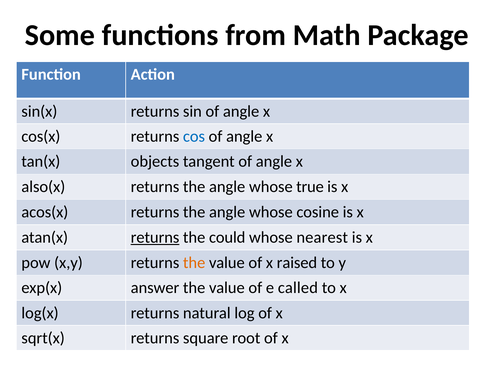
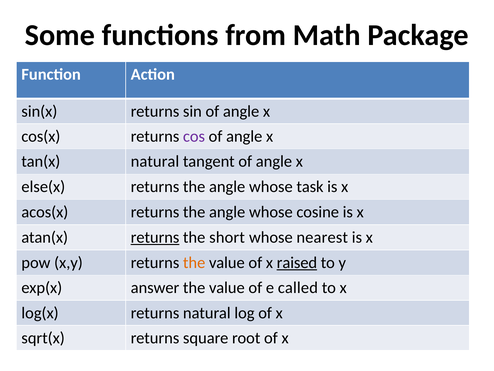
cos colour: blue -> purple (194, 136)
tan(x objects: objects -> natural (155, 161)
also(x: also(x -> else(x (43, 187)
true: true -> task (310, 187)
could: could -> short (227, 237)
raised underline: none -> present (297, 262)
